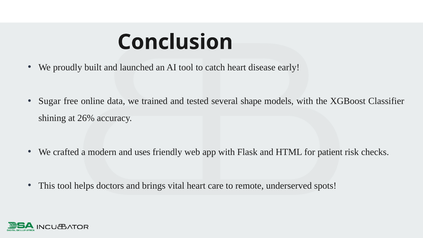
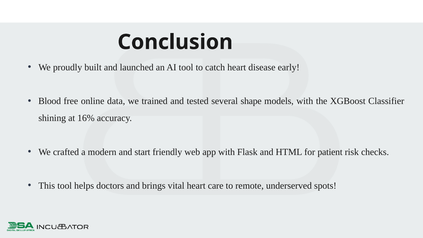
Sugar: Sugar -> Blood (50, 101)
26%: 26% -> 16% (86, 118)
uses: uses -> start (142, 152)
